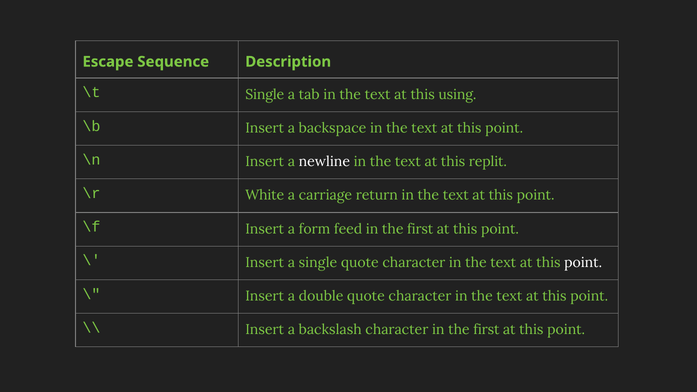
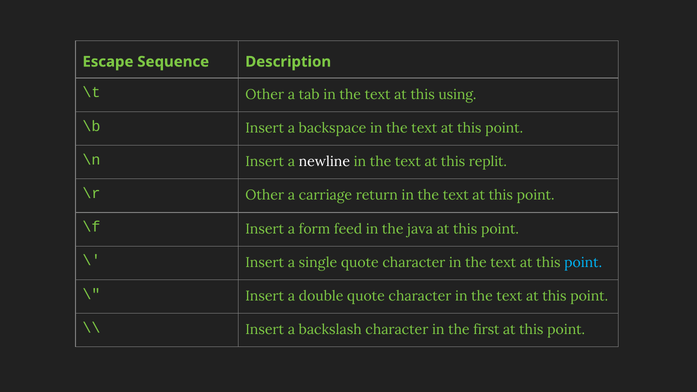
\t Single: Single -> Other (265, 95)
\r White: White -> Other (265, 195)
feed in the first: first -> java (420, 229)
point colour: white -> light blue (583, 263)
